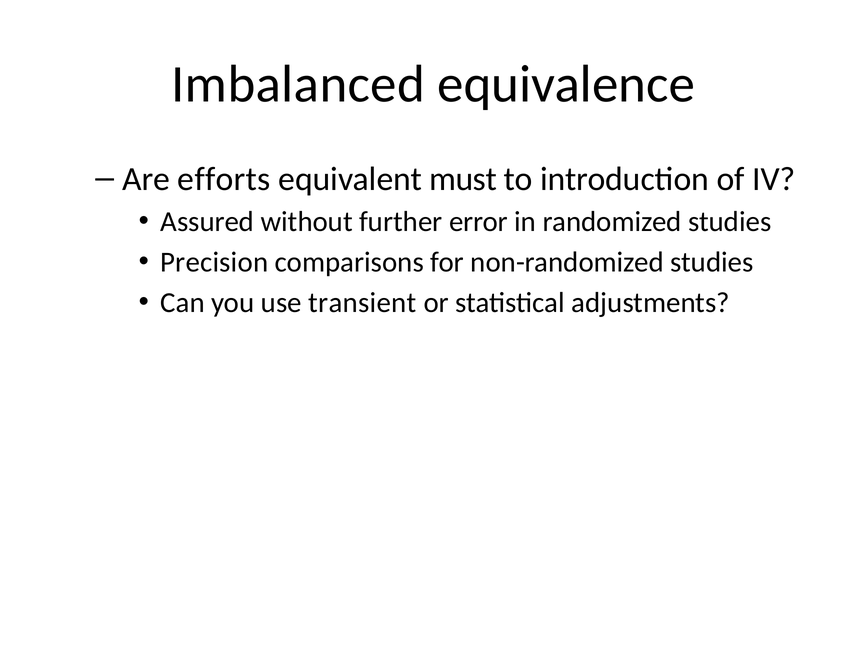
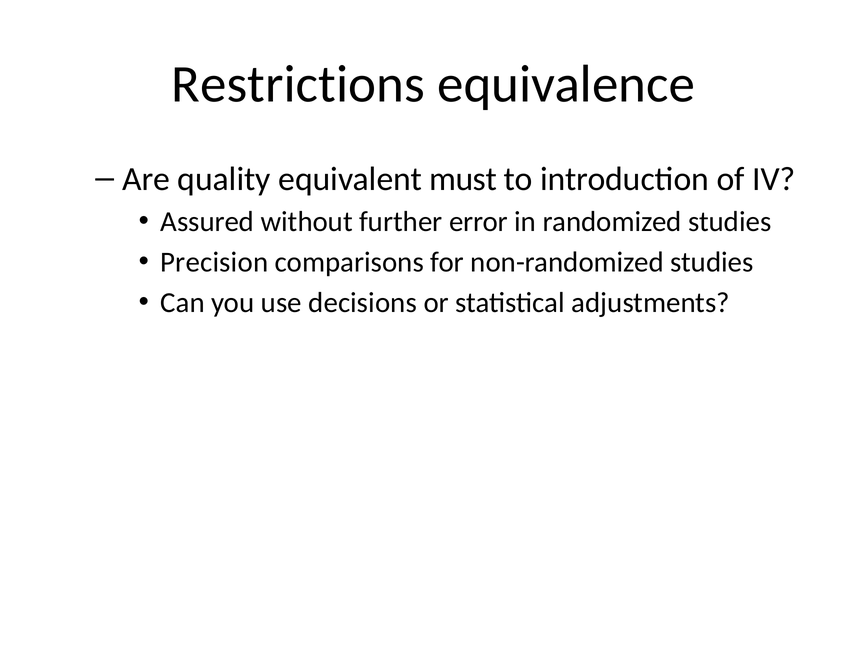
Imbalanced: Imbalanced -> Restrictions (298, 84)
efforts: efforts -> quality (224, 179)
transient: transient -> decisions (363, 303)
